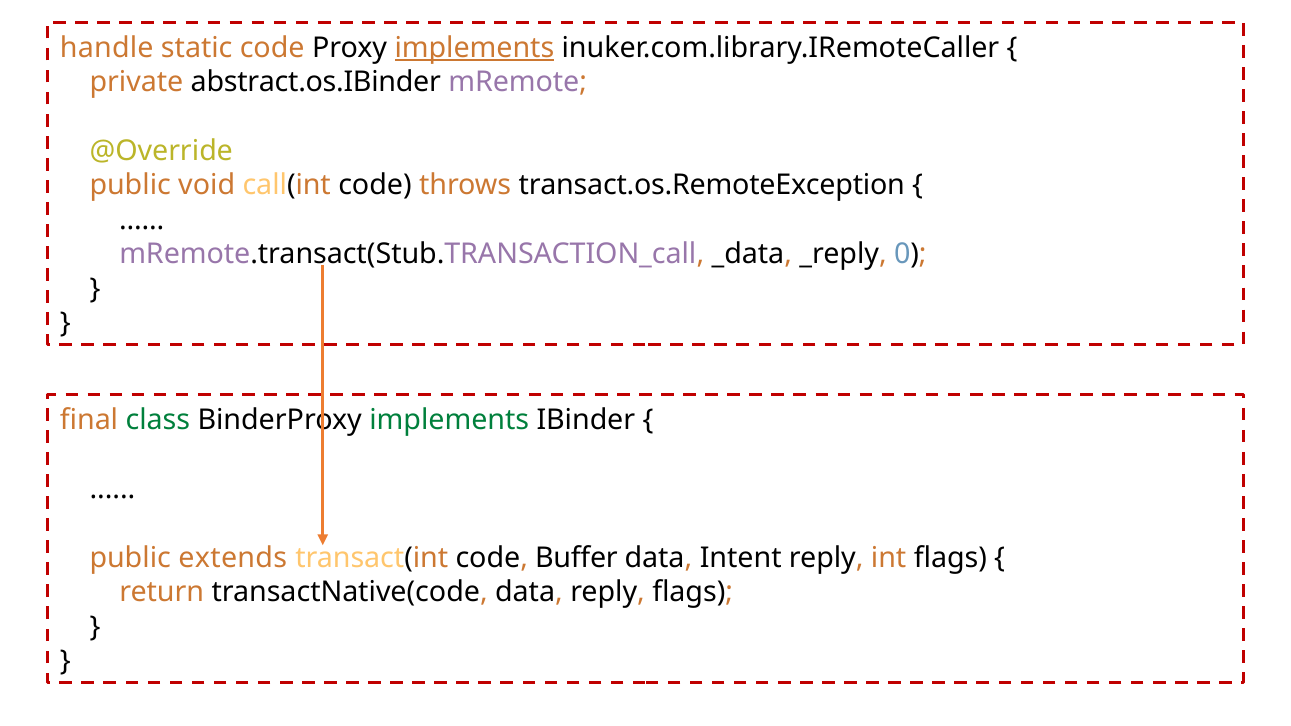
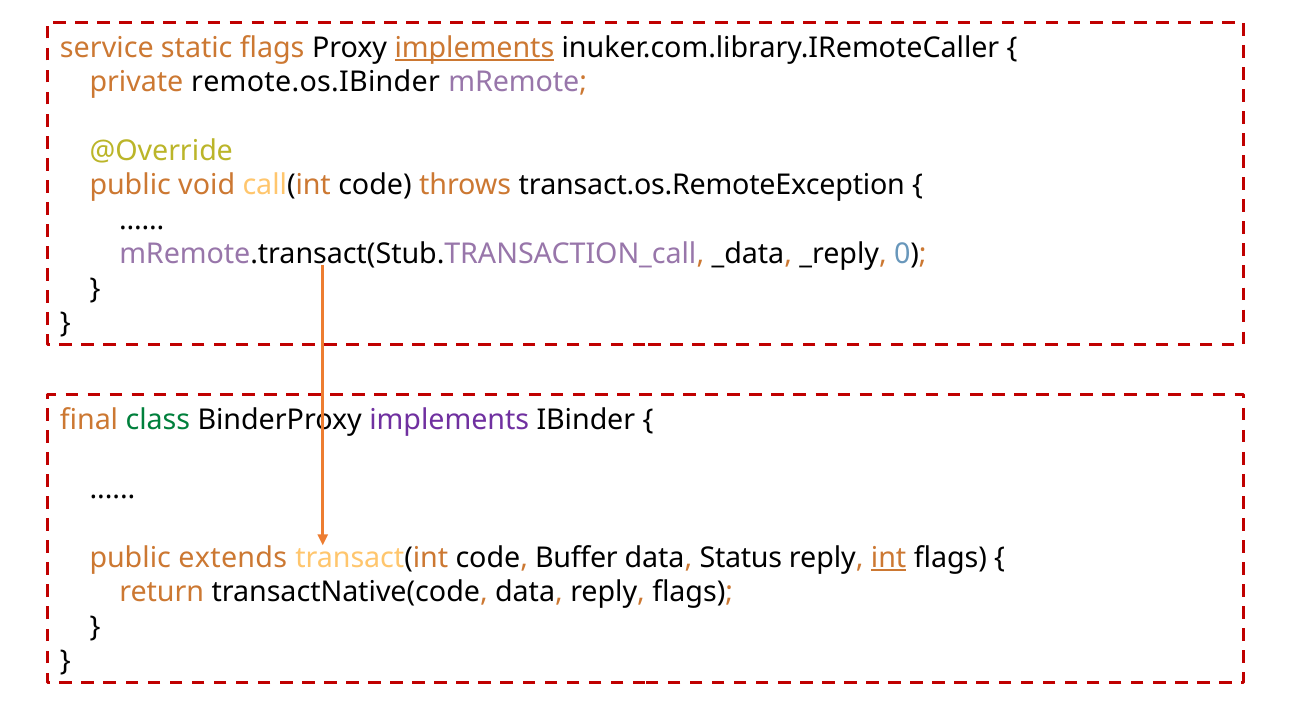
handle: handle -> service (107, 48)
static code: code -> flags (272, 48)
abstract.os.IBinder: abstract.os.IBinder -> remote.os.IBinder (316, 82)
implements colour: green -> purple (449, 420)
Intent: Intent -> Status (741, 558)
int underline: none -> present (889, 558)
